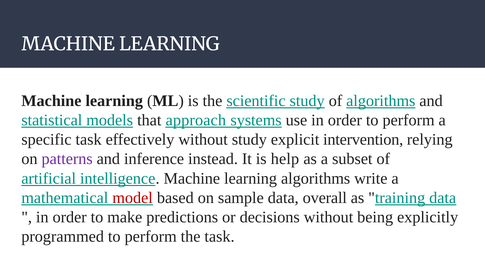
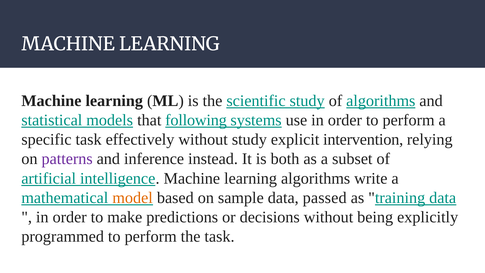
approach: approach -> following (196, 120)
help: help -> both (285, 159)
model colour: red -> orange (133, 198)
overall: overall -> passed (325, 198)
